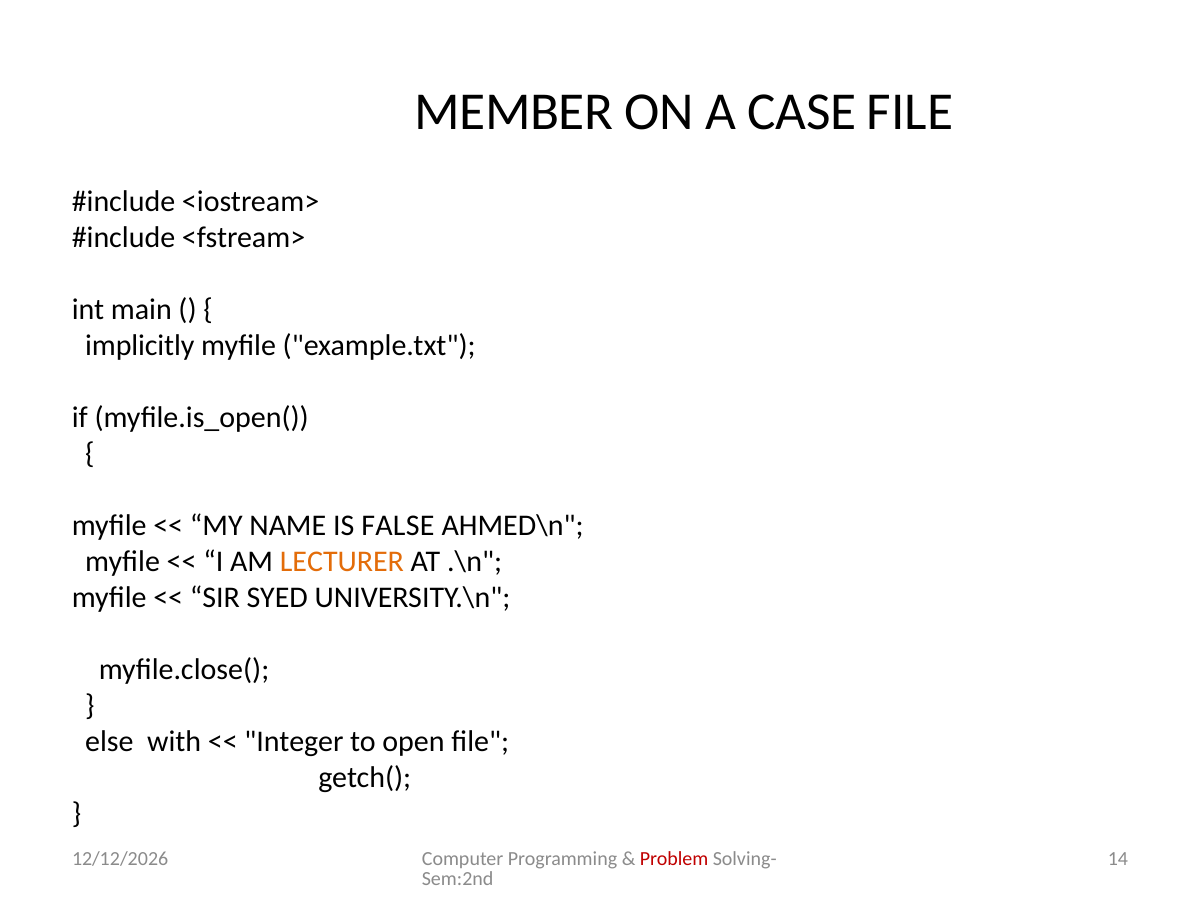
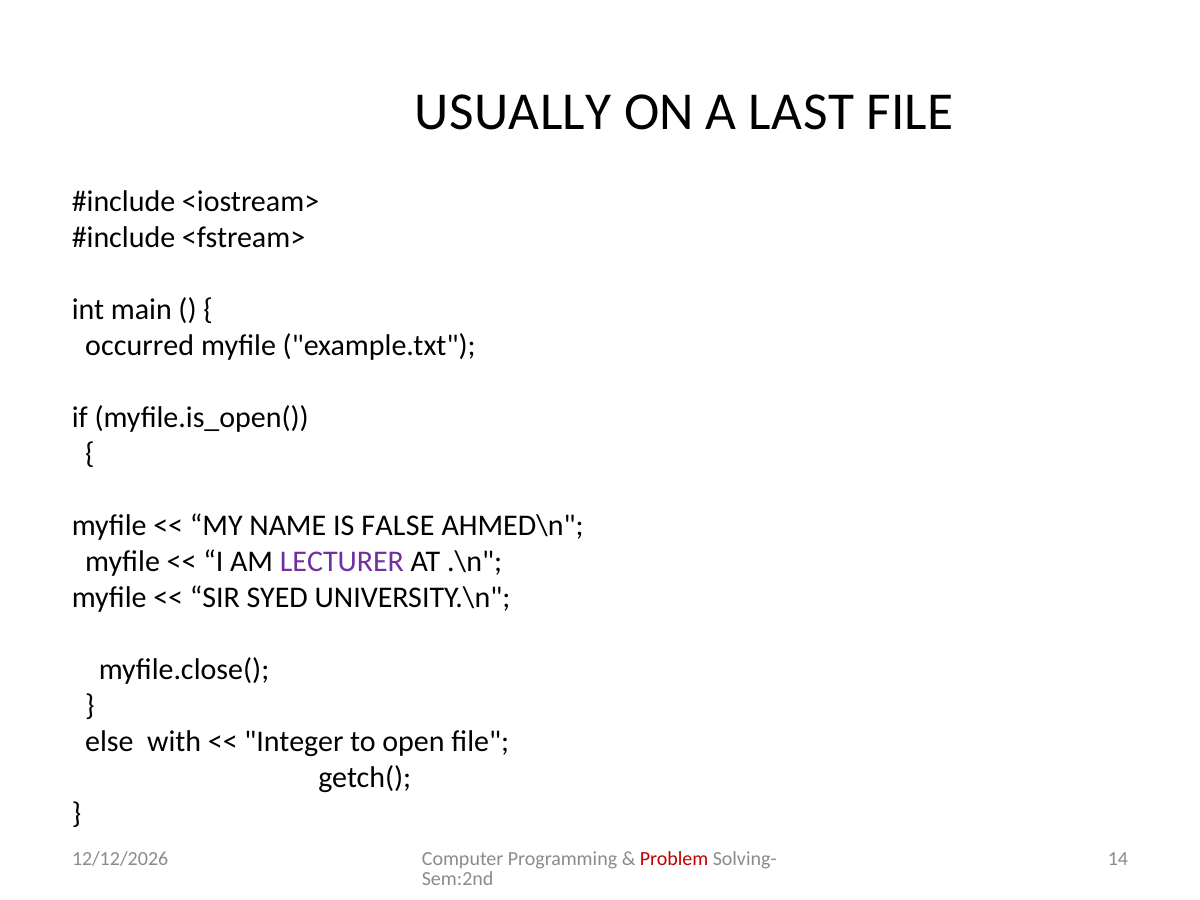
MEMBER: MEMBER -> USUALLY (513, 112)
CASE: CASE -> LAST (802, 112)
implicitly: implicitly -> occurred (140, 346)
LECTURER colour: orange -> purple (342, 562)
